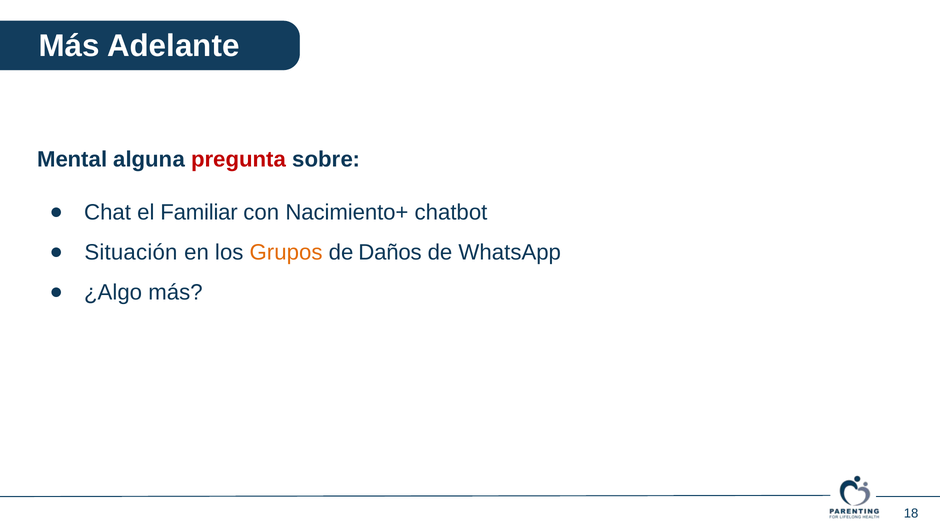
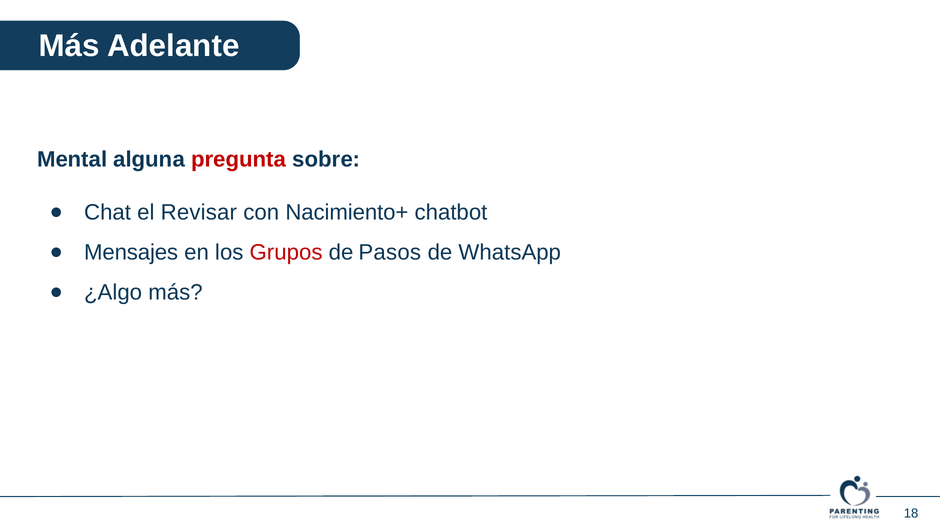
Familiar: Familiar -> Revisar (199, 212)
Situación: Situación -> Mensajes (131, 252)
Grupos colour: orange -> red (286, 252)
Daños: Daños -> Pasos (390, 252)
